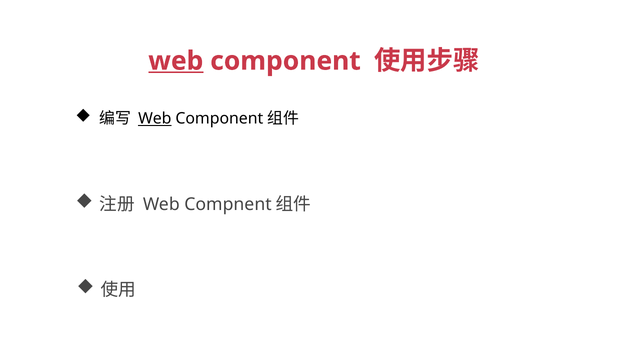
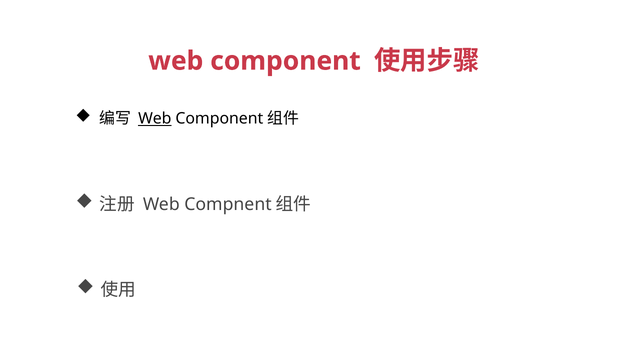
web underline: present -> none (176, 61)
